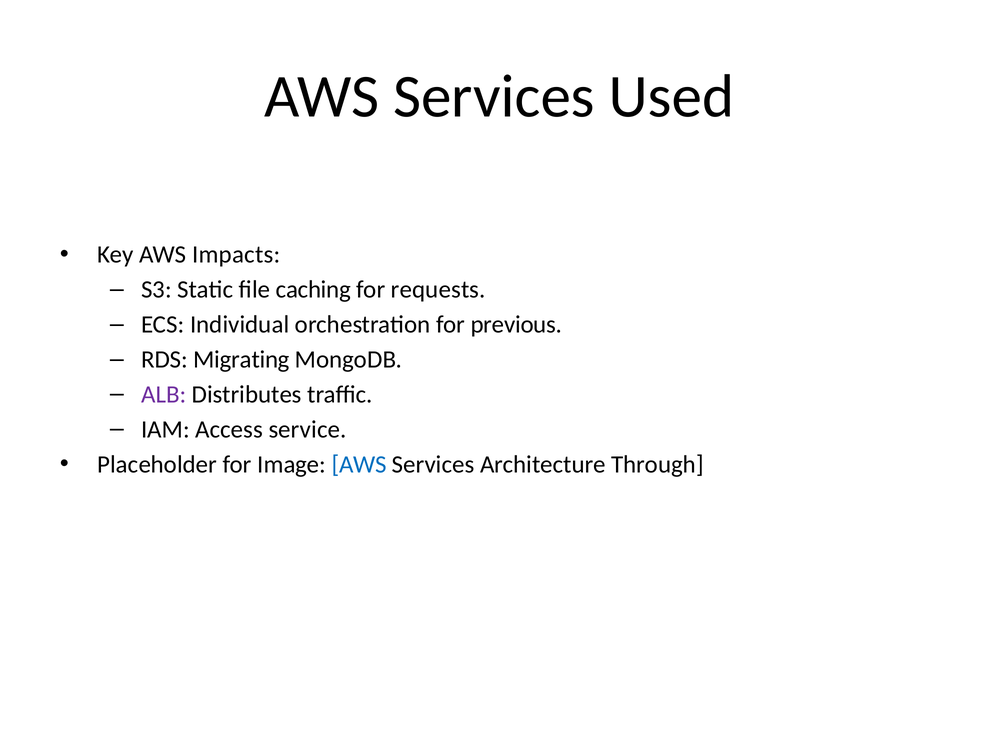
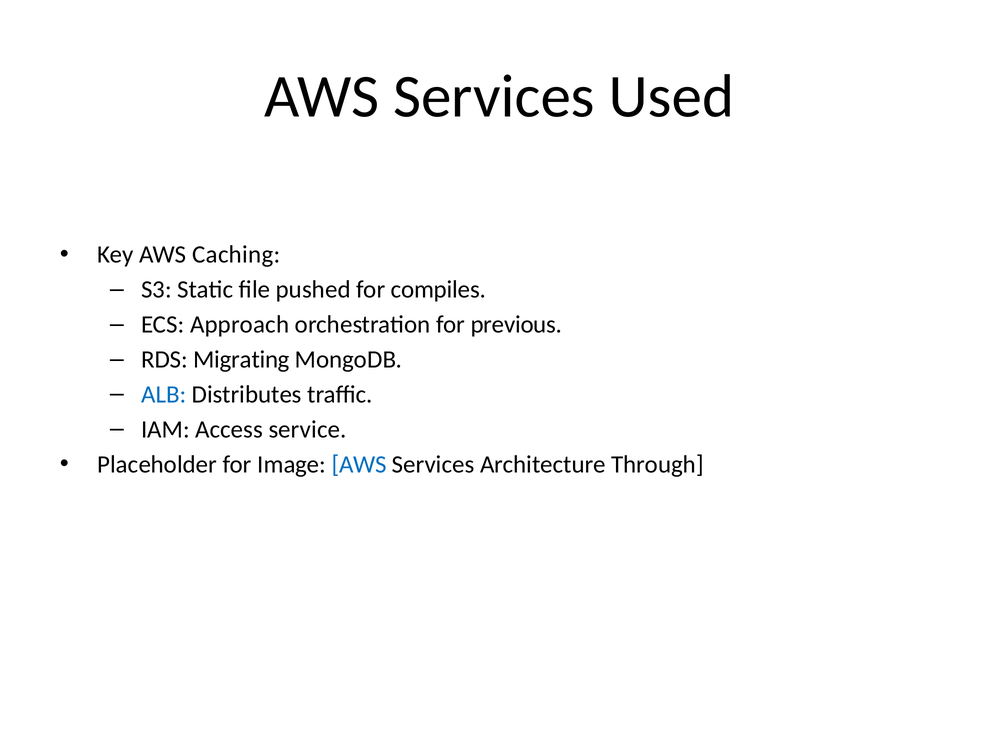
Impacts: Impacts -> Caching (236, 255)
caching: caching -> pushed (313, 290)
requests: requests -> compiles (438, 290)
Individual: Individual -> Approach (240, 325)
ALB colour: purple -> blue (164, 395)
